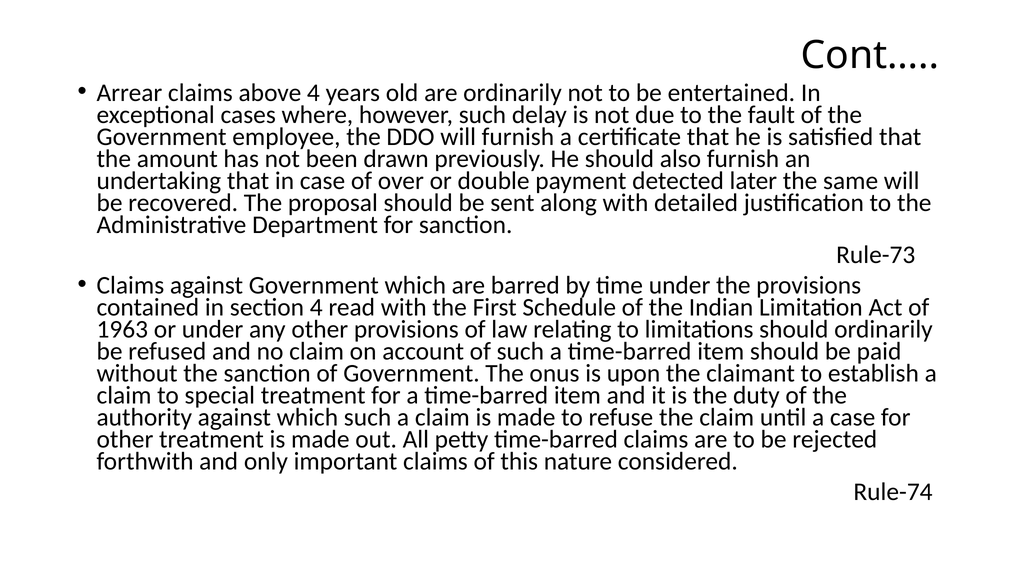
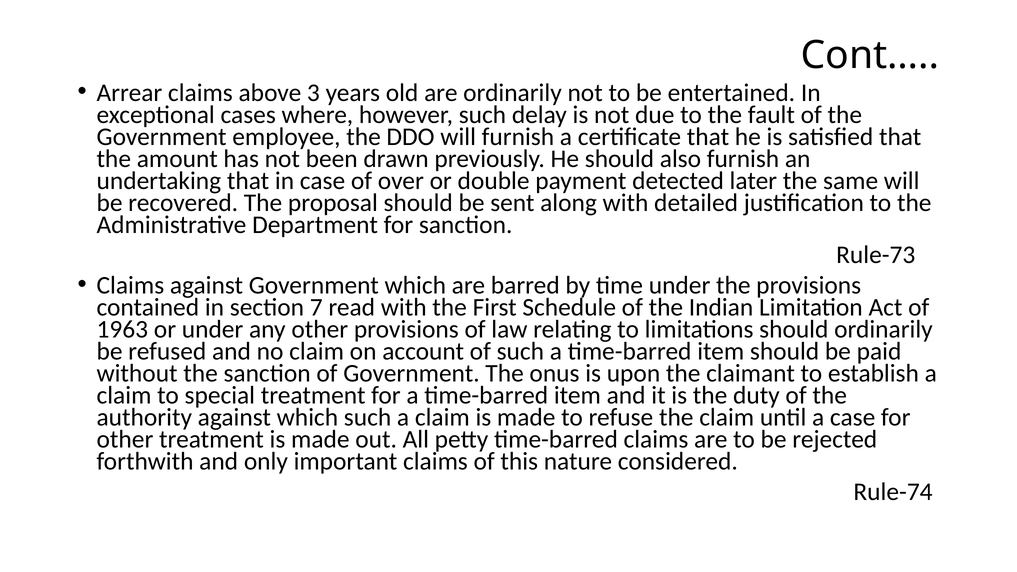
above 4: 4 -> 3 (313, 93)
section 4: 4 -> 7 (316, 308)
